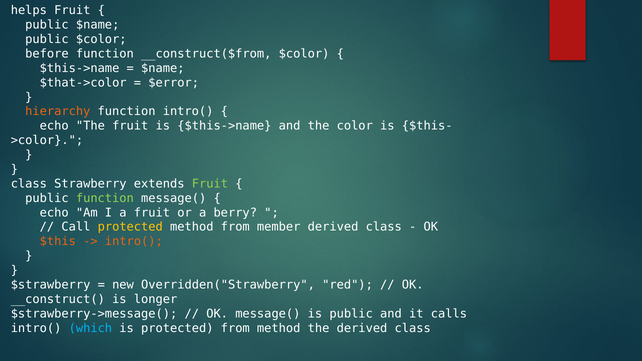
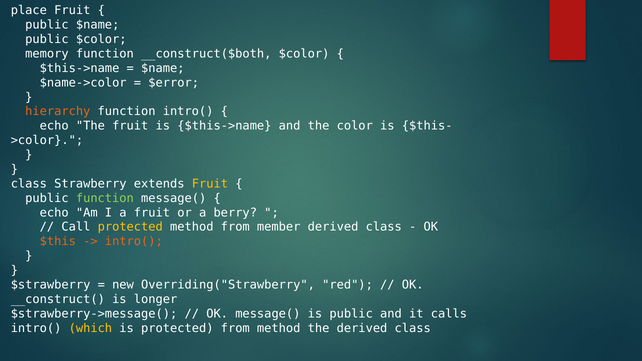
helps: helps -> place (29, 10)
before: before -> memory (47, 54)
__construct($from: __construct($from -> __construct($both (206, 54)
$that->color: $that->color -> $name->color (83, 83)
Fruit colour: light green -> yellow (210, 184)
Overridden("Strawberry: Overridden("Strawberry -> Overriding("Strawberry (228, 285)
which colour: light blue -> yellow (90, 328)
